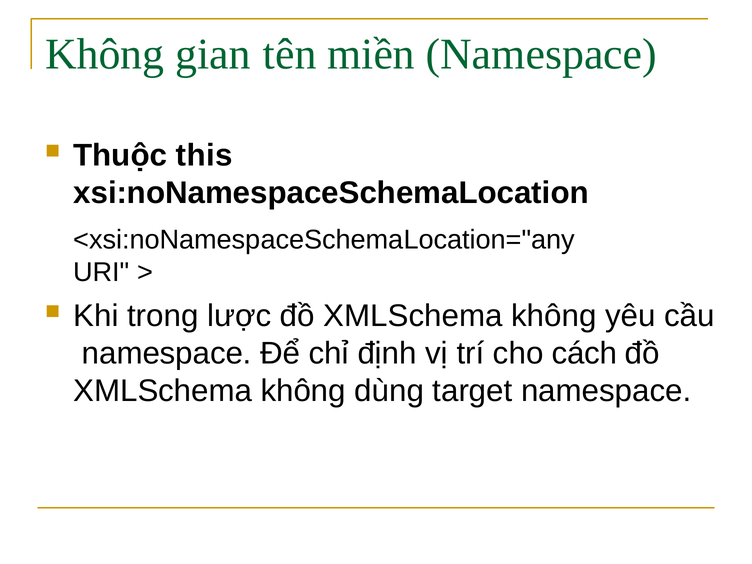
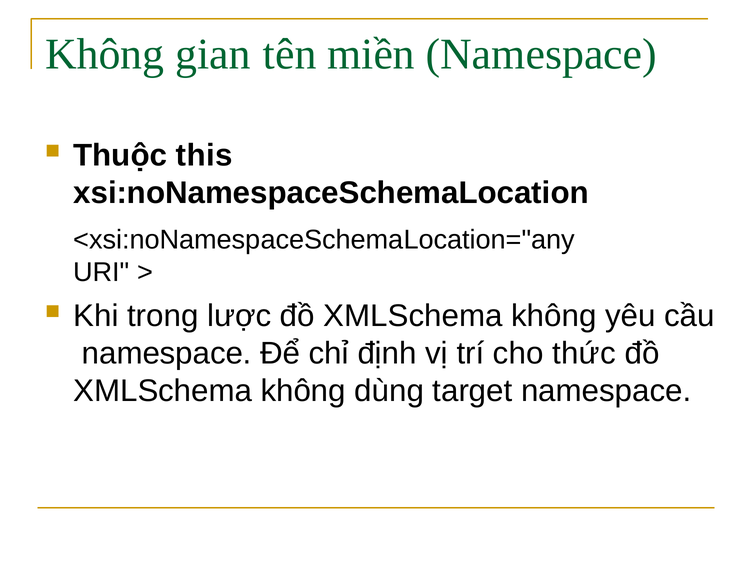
cách: cách -> thức (584, 353)
